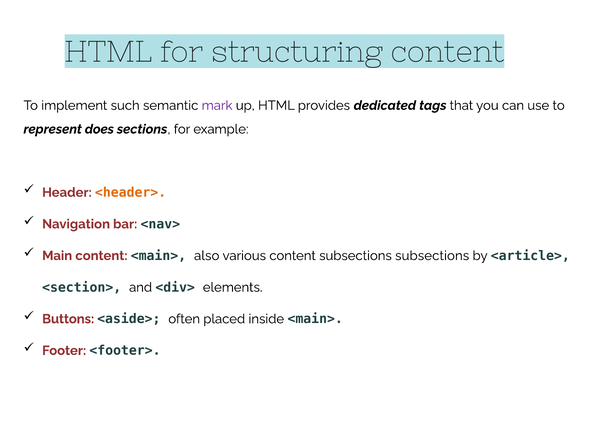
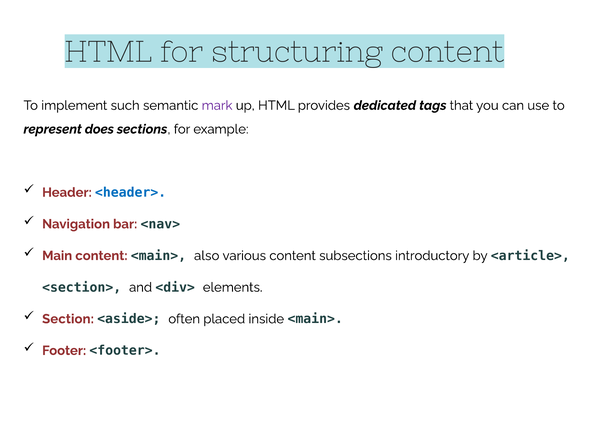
<header> colour: orange -> blue (131, 192)
subsections subsections: subsections -> introductory (432, 256)
Buttons: Buttons -> Section (68, 319)
